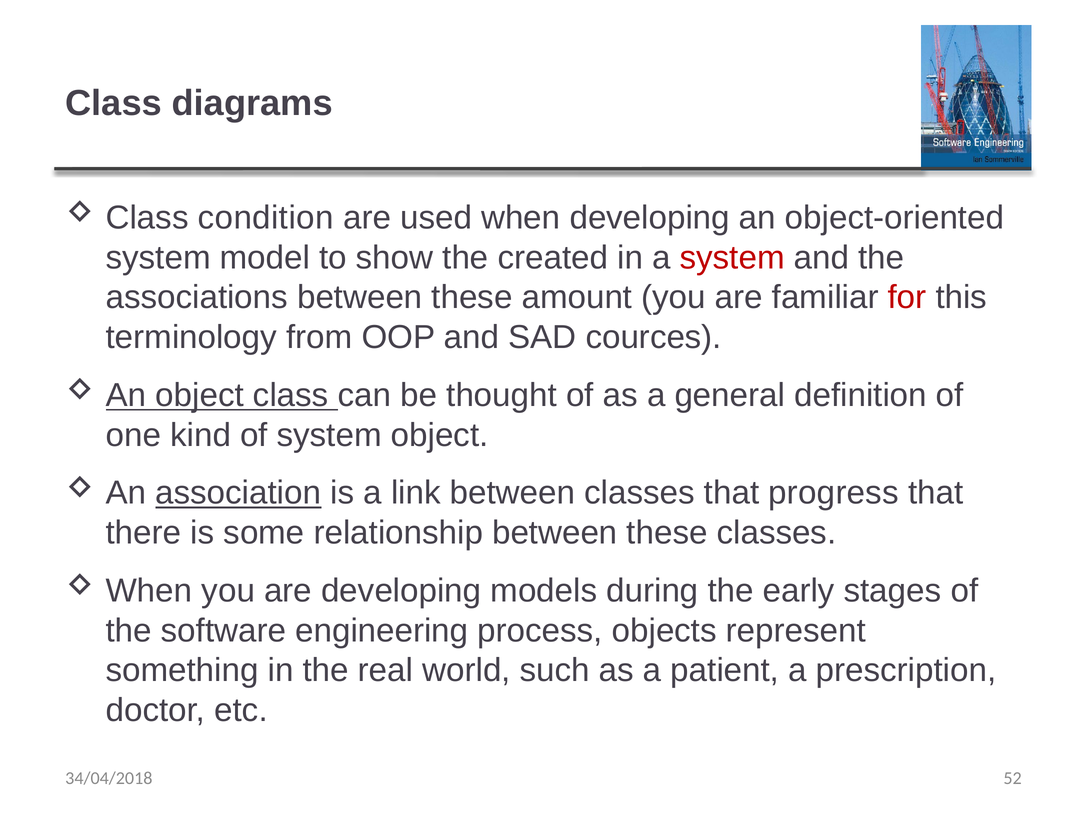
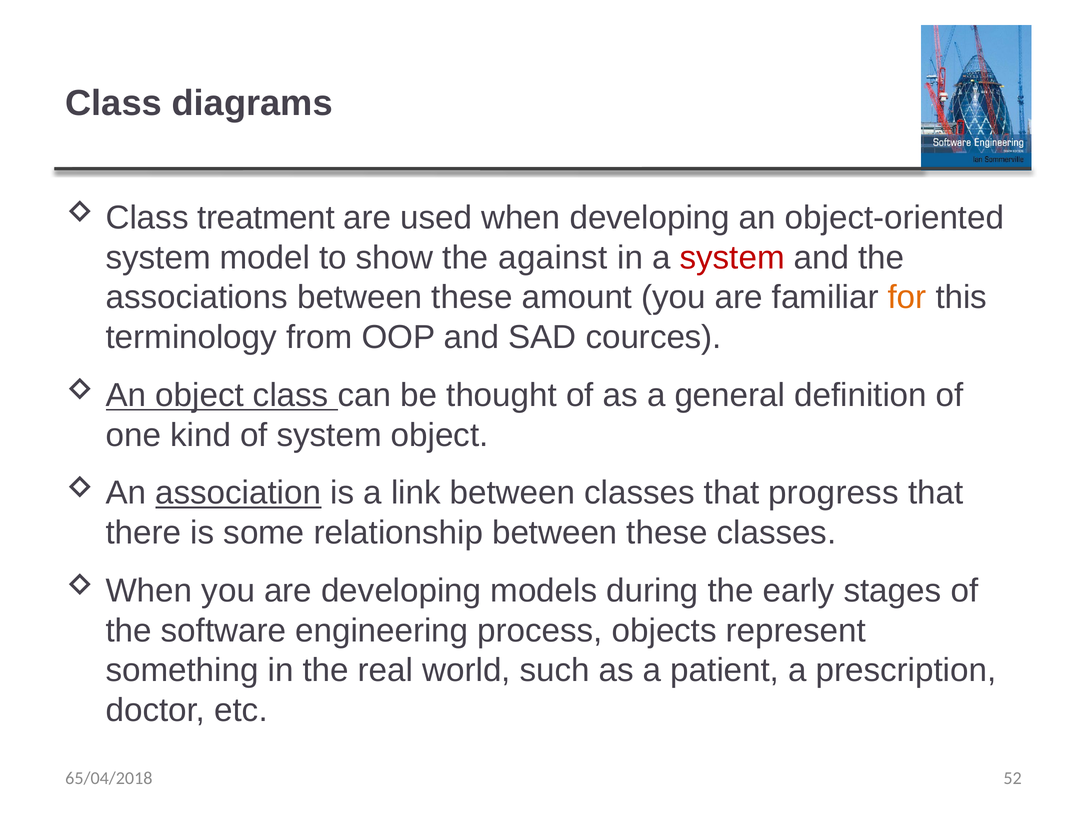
condition: condition -> treatment (266, 218)
created: created -> against (553, 258)
for colour: red -> orange (907, 298)
34/04/2018: 34/04/2018 -> 65/04/2018 (109, 779)
